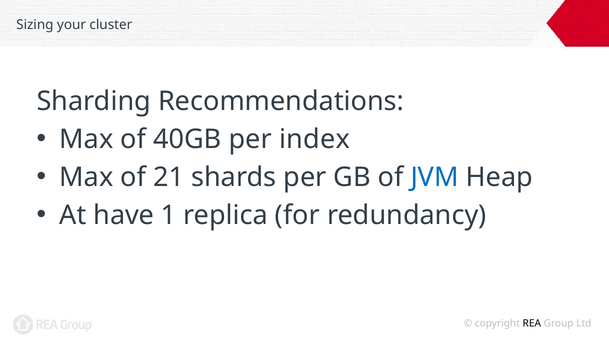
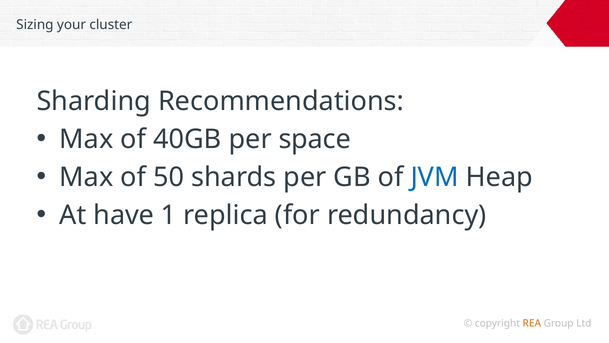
index: index -> space (315, 139)
21: 21 -> 50 (169, 177)
REA colour: black -> orange (532, 323)
